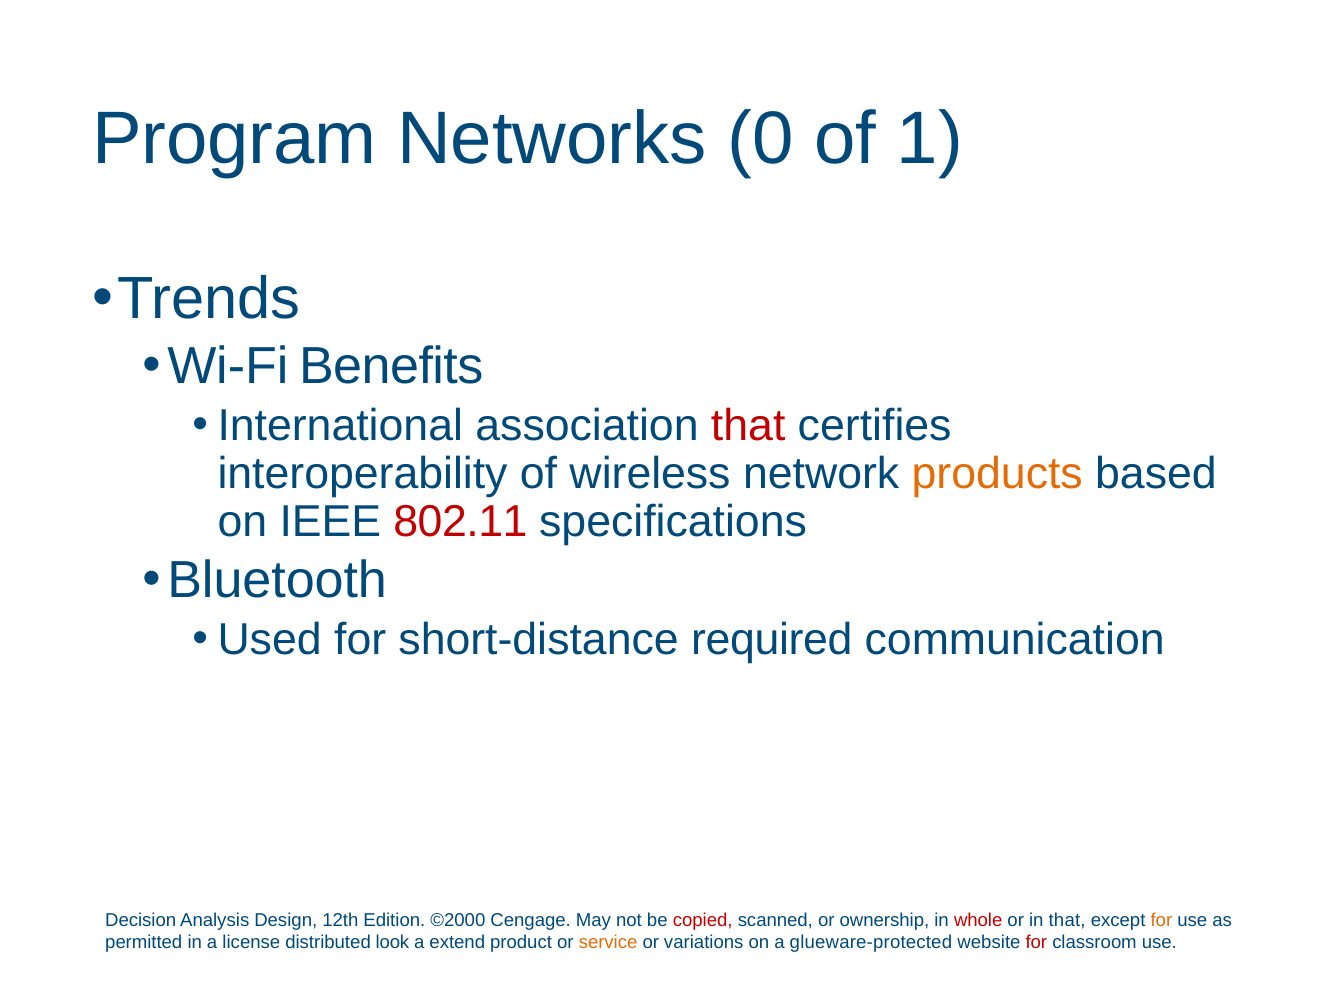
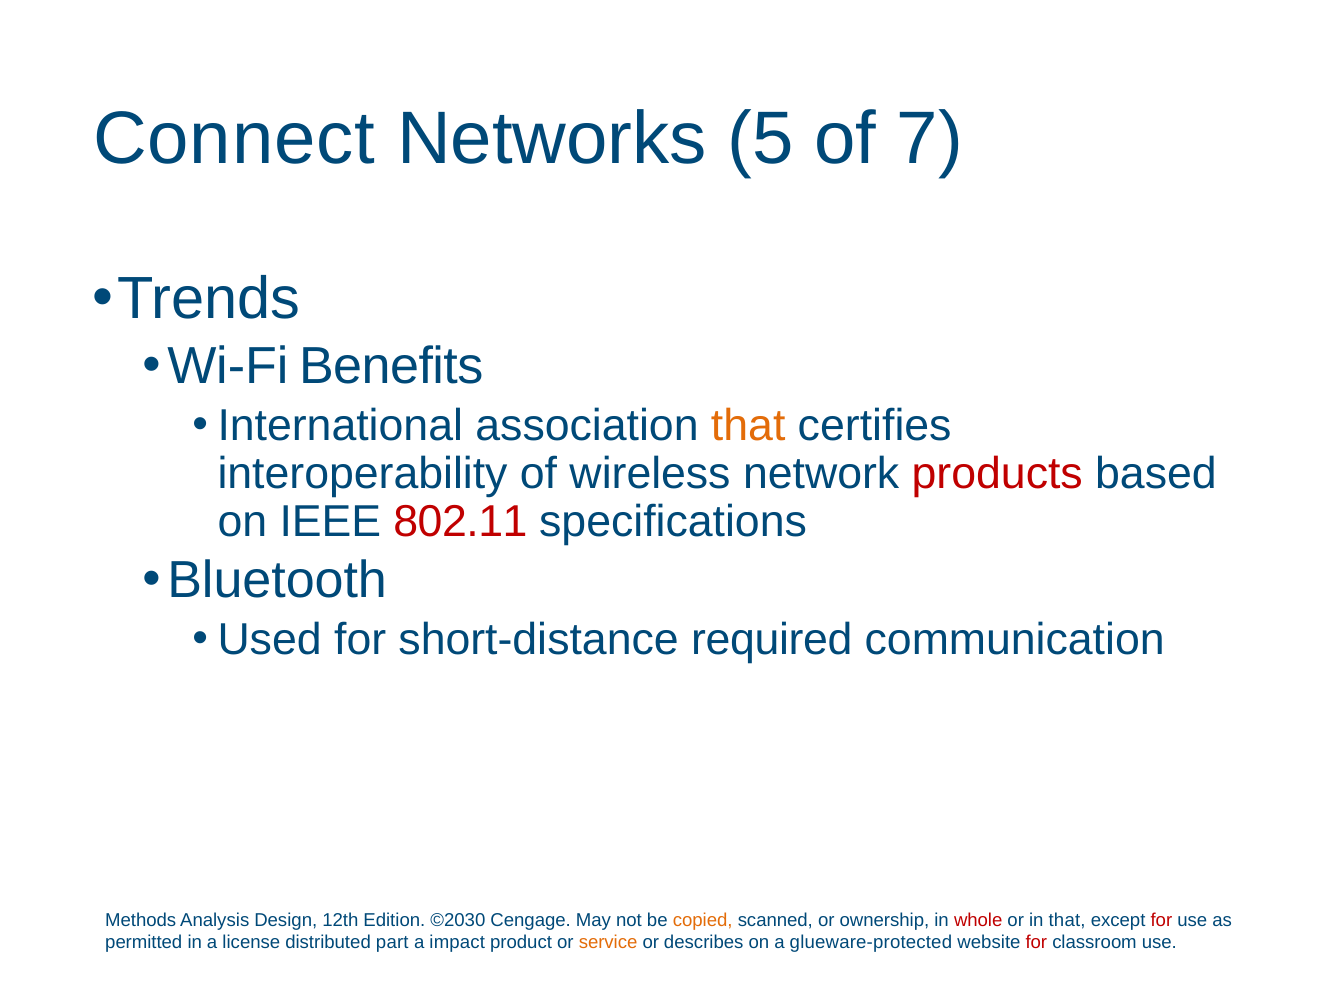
Program: Program -> Connect (234, 139)
0: 0 -> 5 (761, 139)
1: 1 -> 7 (930, 139)
that colour: red -> orange (748, 426)
products colour: orange -> red (997, 474)
Decision: Decision -> Methods (141, 921)
©2000: ©2000 -> ©2030 (458, 921)
copied colour: red -> orange (703, 921)
for colour: orange -> red (1161, 921)
look: look -> part (392, 943)
extend: extend -> impact (457, 943)
variations: variations -> describes (704, 943)
